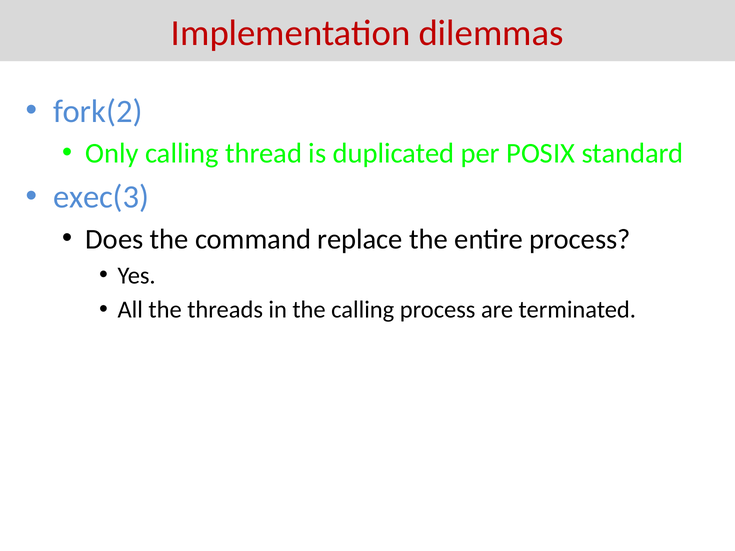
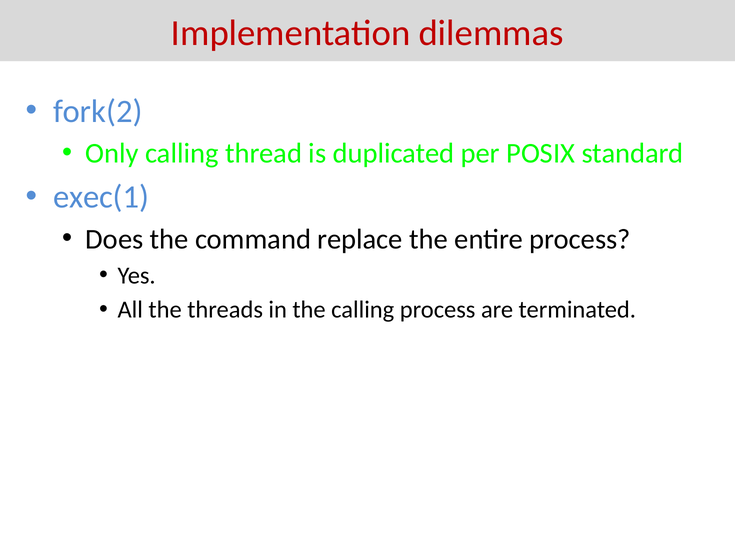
exec(3: exec(3 -> exec(1 (101, 197)
